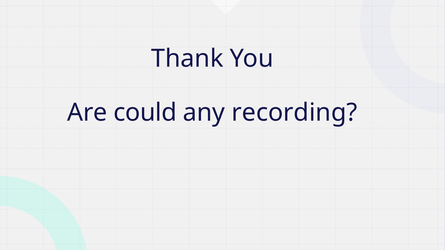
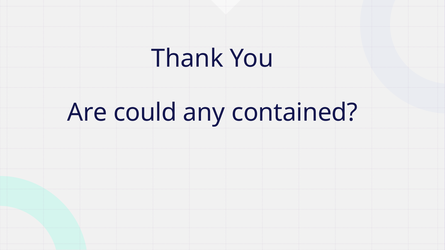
recording: recording -> contained (295, 113)
